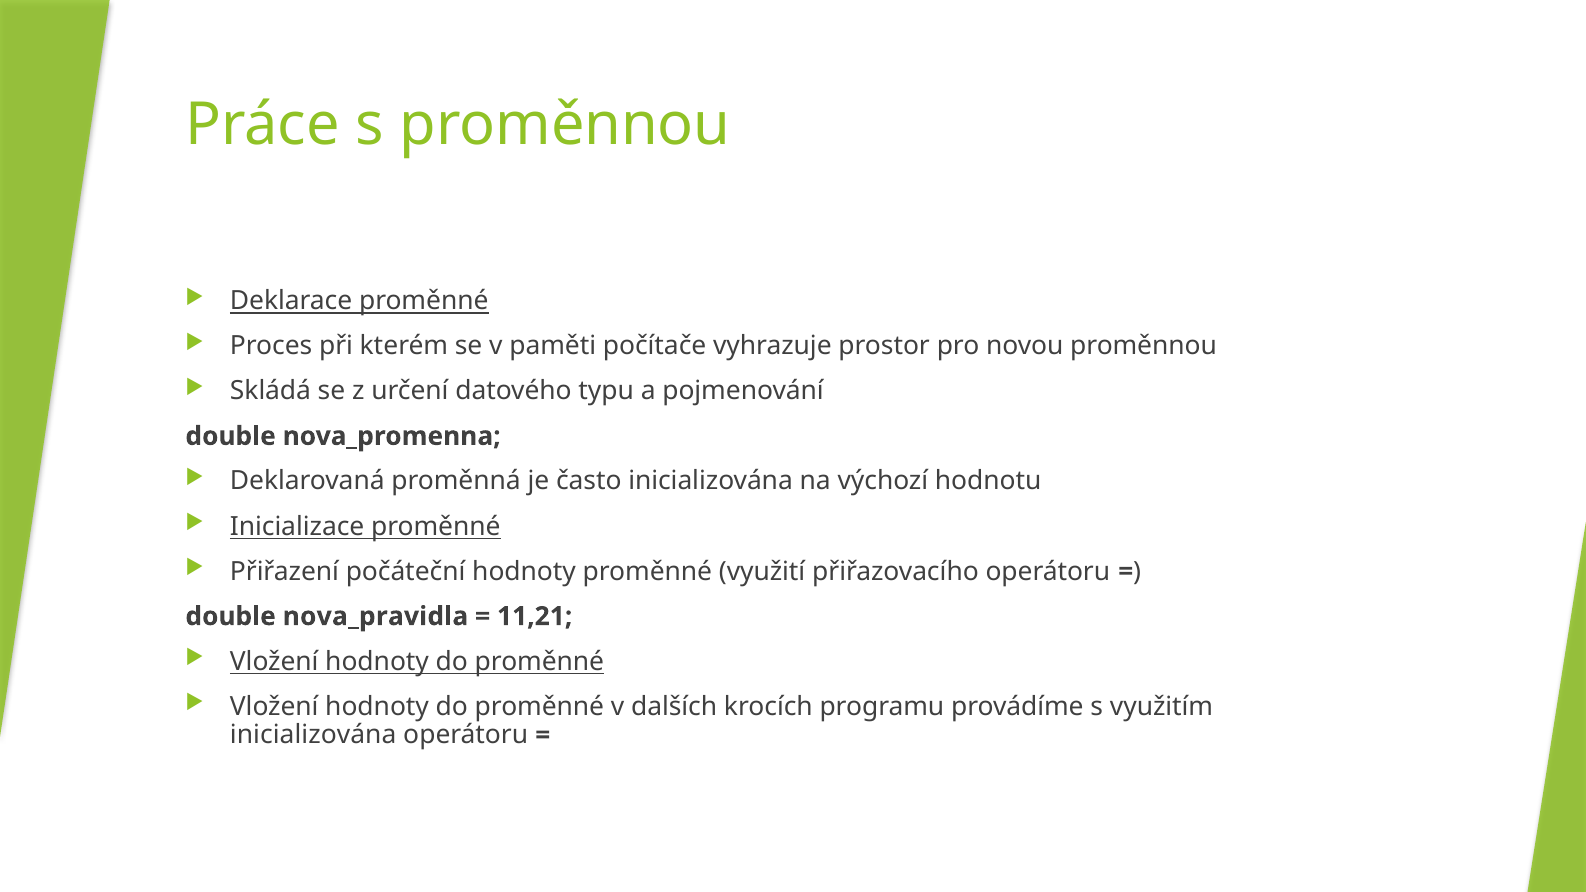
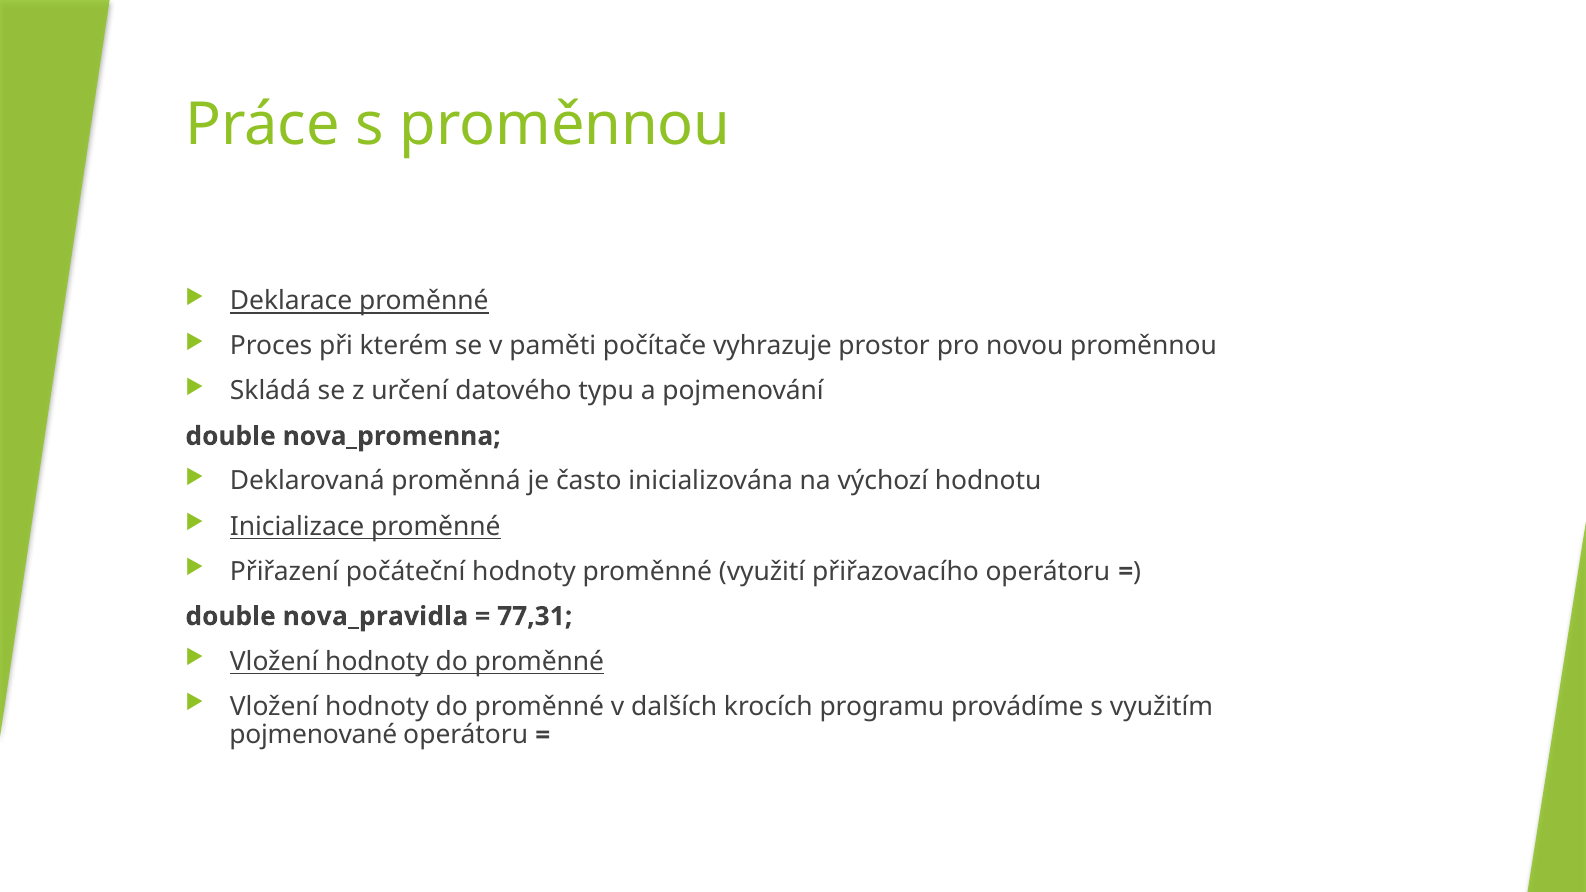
11,21: 11,21 -> 77,31 (535, 616)
inicializována: inicializována -> pojmenované (313, 735)
